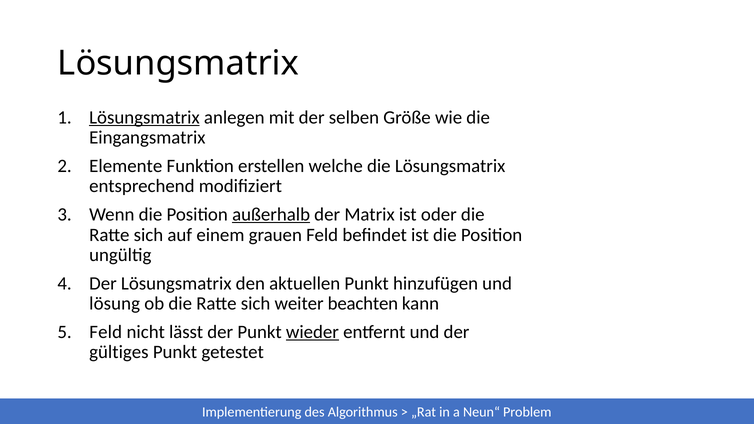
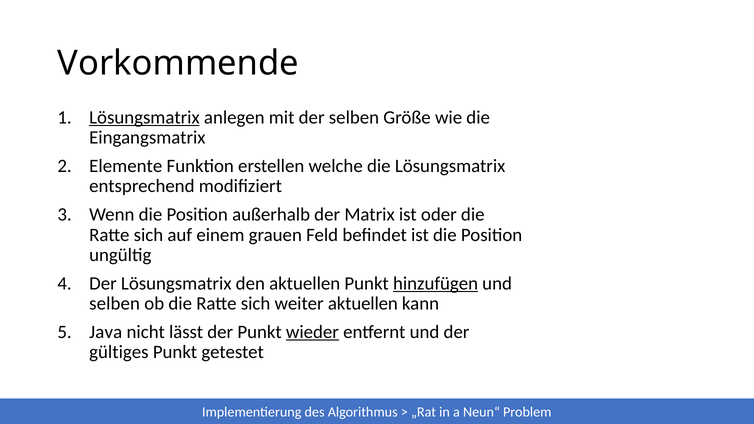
Lösungsmatrix: Lösungsmatrix -> Vorkommende (178, 63)
außerhalb underline: present -> none (271, 214)
hinzufügen underline: none -> present (436, 283)
lösung: lösung -> selben (115, 304)
weiter beachten: beachten -> aktuellen (363, 304)
Feld: Feld -> Java (106, 332)
